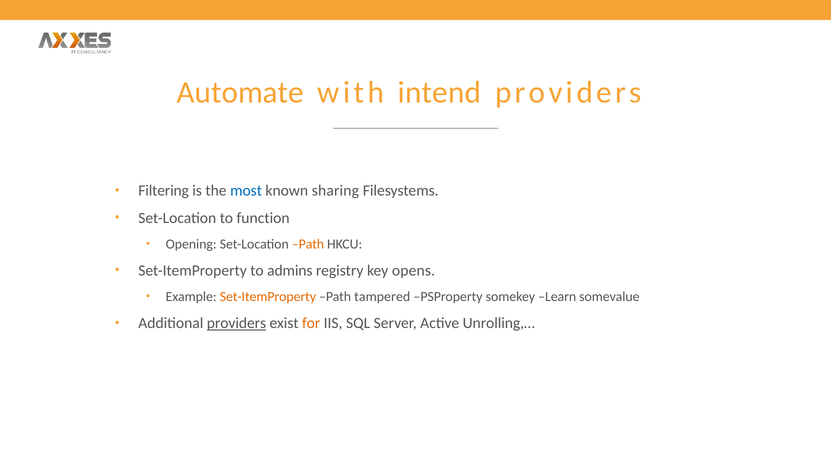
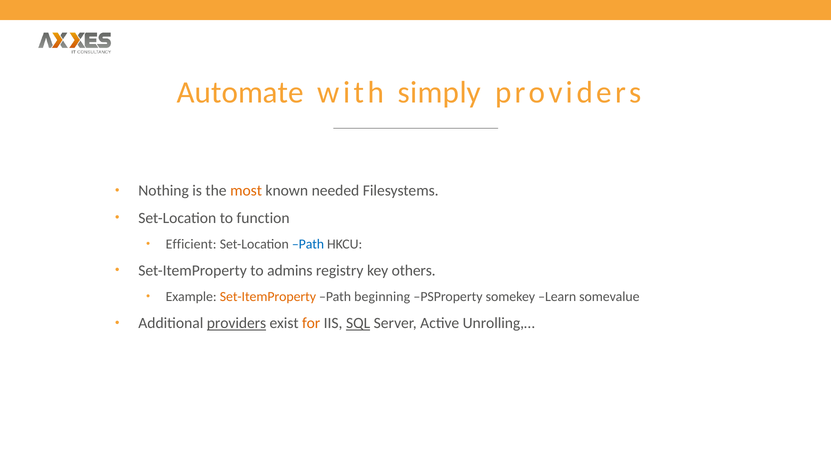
intend: intend -> simply (439, 93)
Filtering: Filtering -> Nothing (164, 191)
most colour: blue -> orange (246, 191)
sharing: sharing -> needed (335, 191)
Opening: Opening -> Efficient (191, 245)
Path colour: orange -> blue (308, 245)
opens: opens -> others (414, 271)
tampered: tampered -> beginning (382, 297)
SQL underline: none -> present (358, 324)
